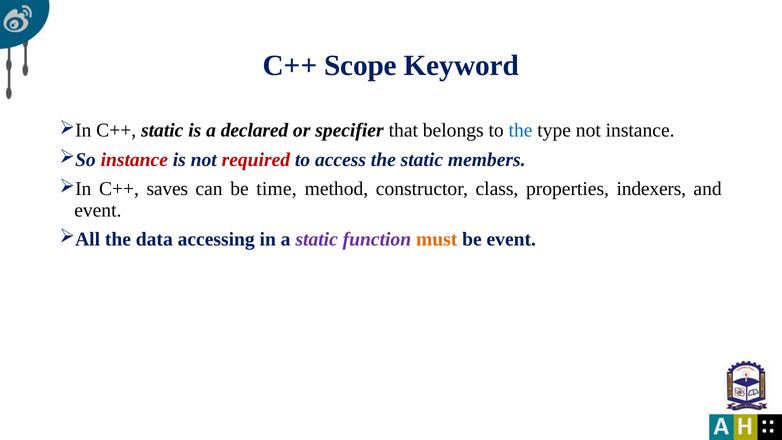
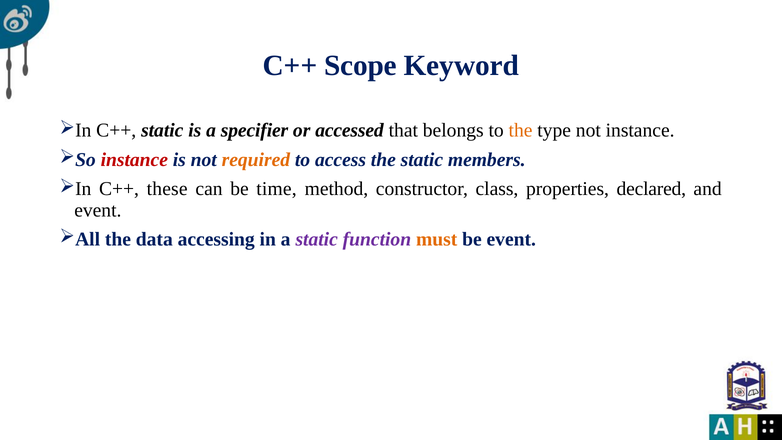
declared: declared -> specifier (255, 130)
specifier: specifier -> accessed (350, 130)
the colour: blue -> orange (521, 130)
required colour: red -> orange (256, 160)
saves: saves -> these (167, 189)
indexers: indexers -> declared (651, 189)
